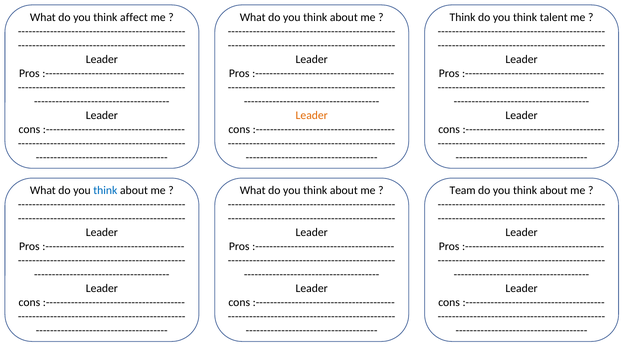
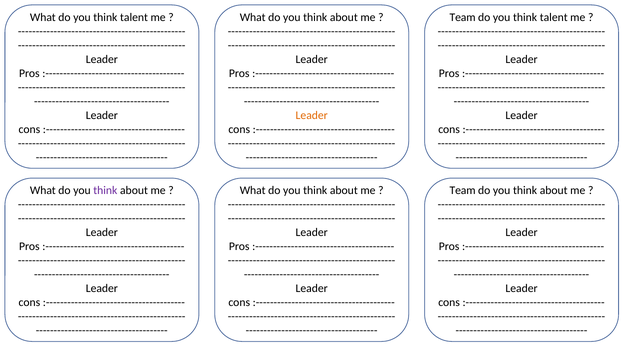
affect: affect -> talent (134, 17)
Think: Think -> Team (463, 17)
think colour: blue -> purple (105, 191)
